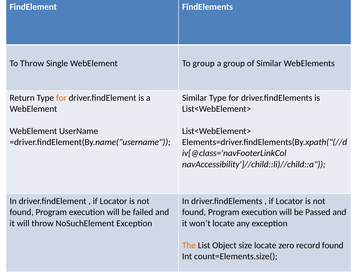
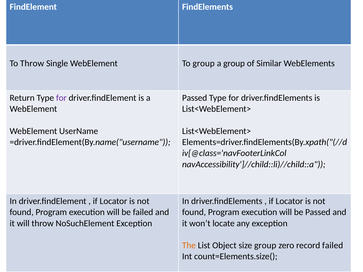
for colour: orange -> purple (61, 98)
Similar: Similar -> Passed (195, 98)
size locate: locate -> group (265, 246)
record found: found -> failed (333, 246)
